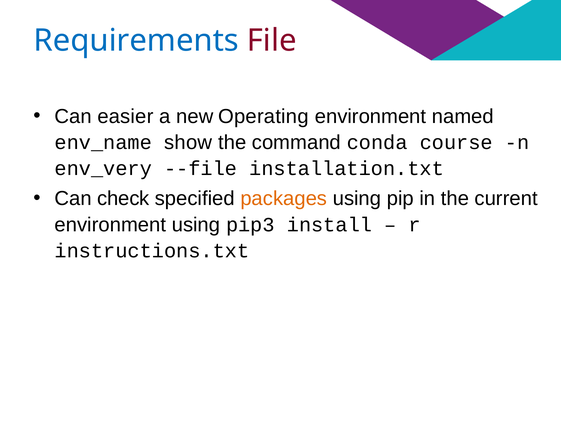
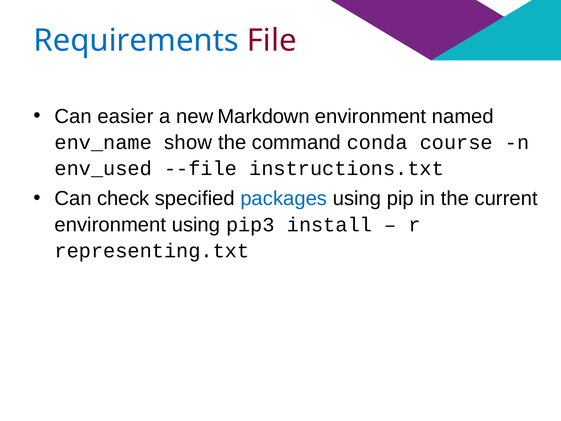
Operating: Operating -> Markdown (264, 116)
env_very: env_very -> env_used (103, 168)
installation.txt: installation.txt -> instructions.txt (347, 168)
packages colour: orange -> blue (284, 198)
instructions.txt: instructions.txt -> representing.txt (152, 251)
